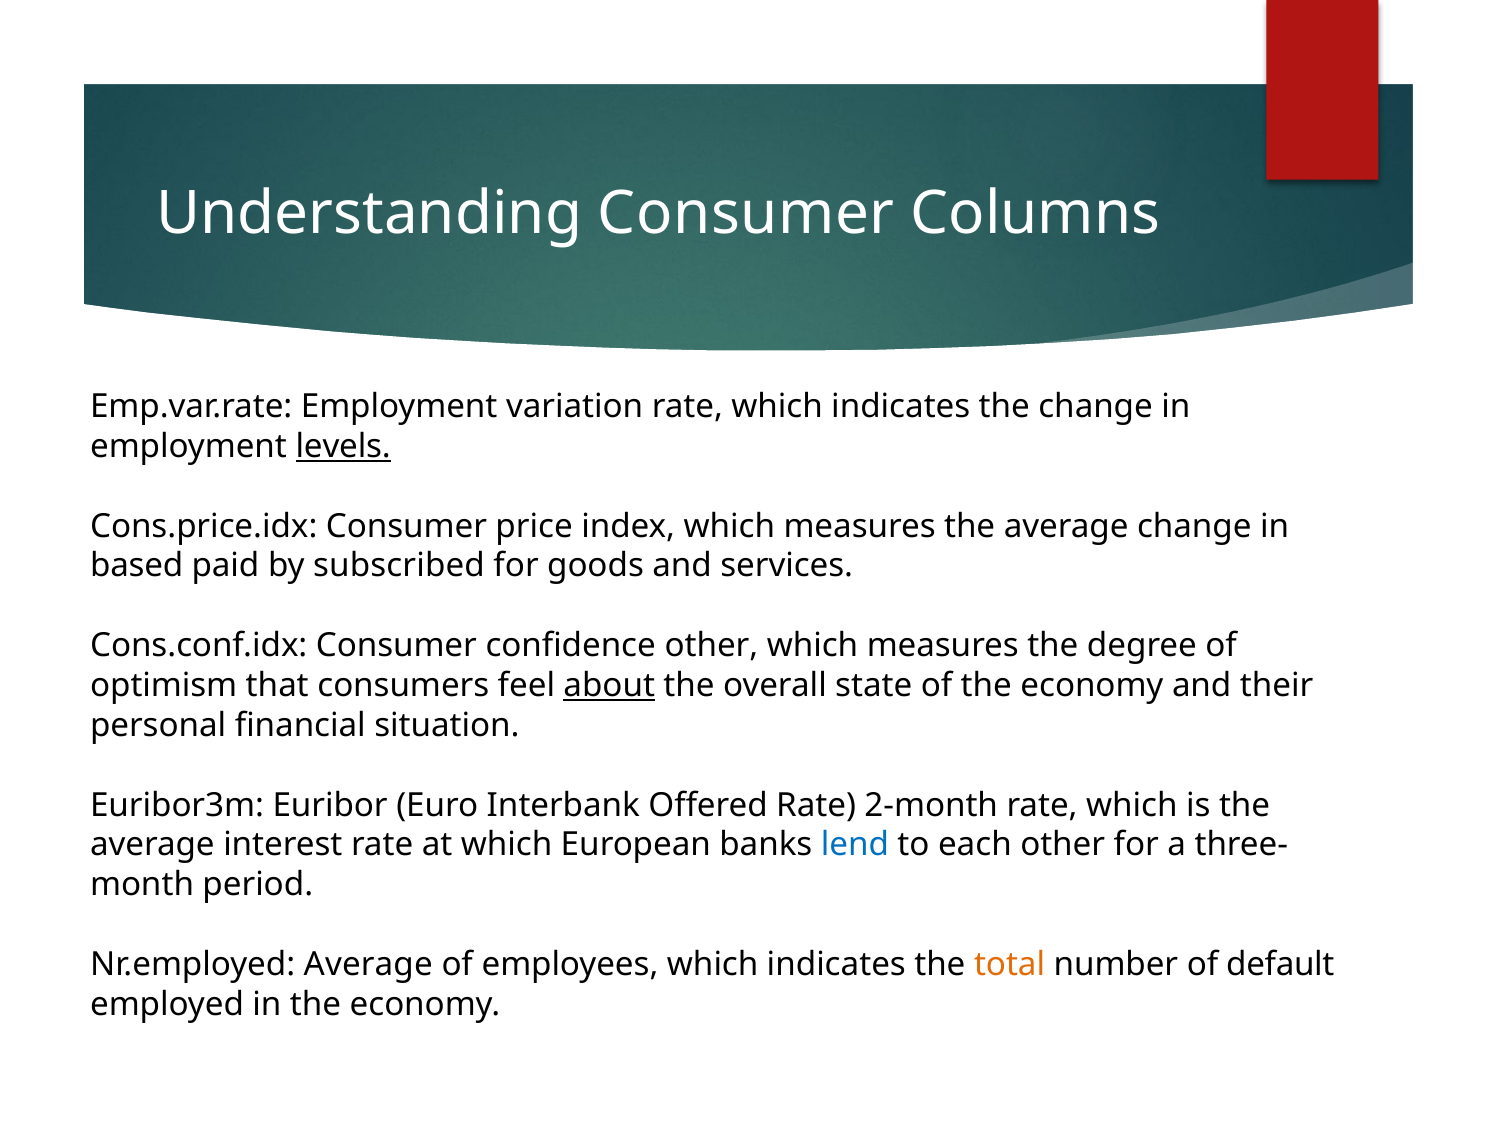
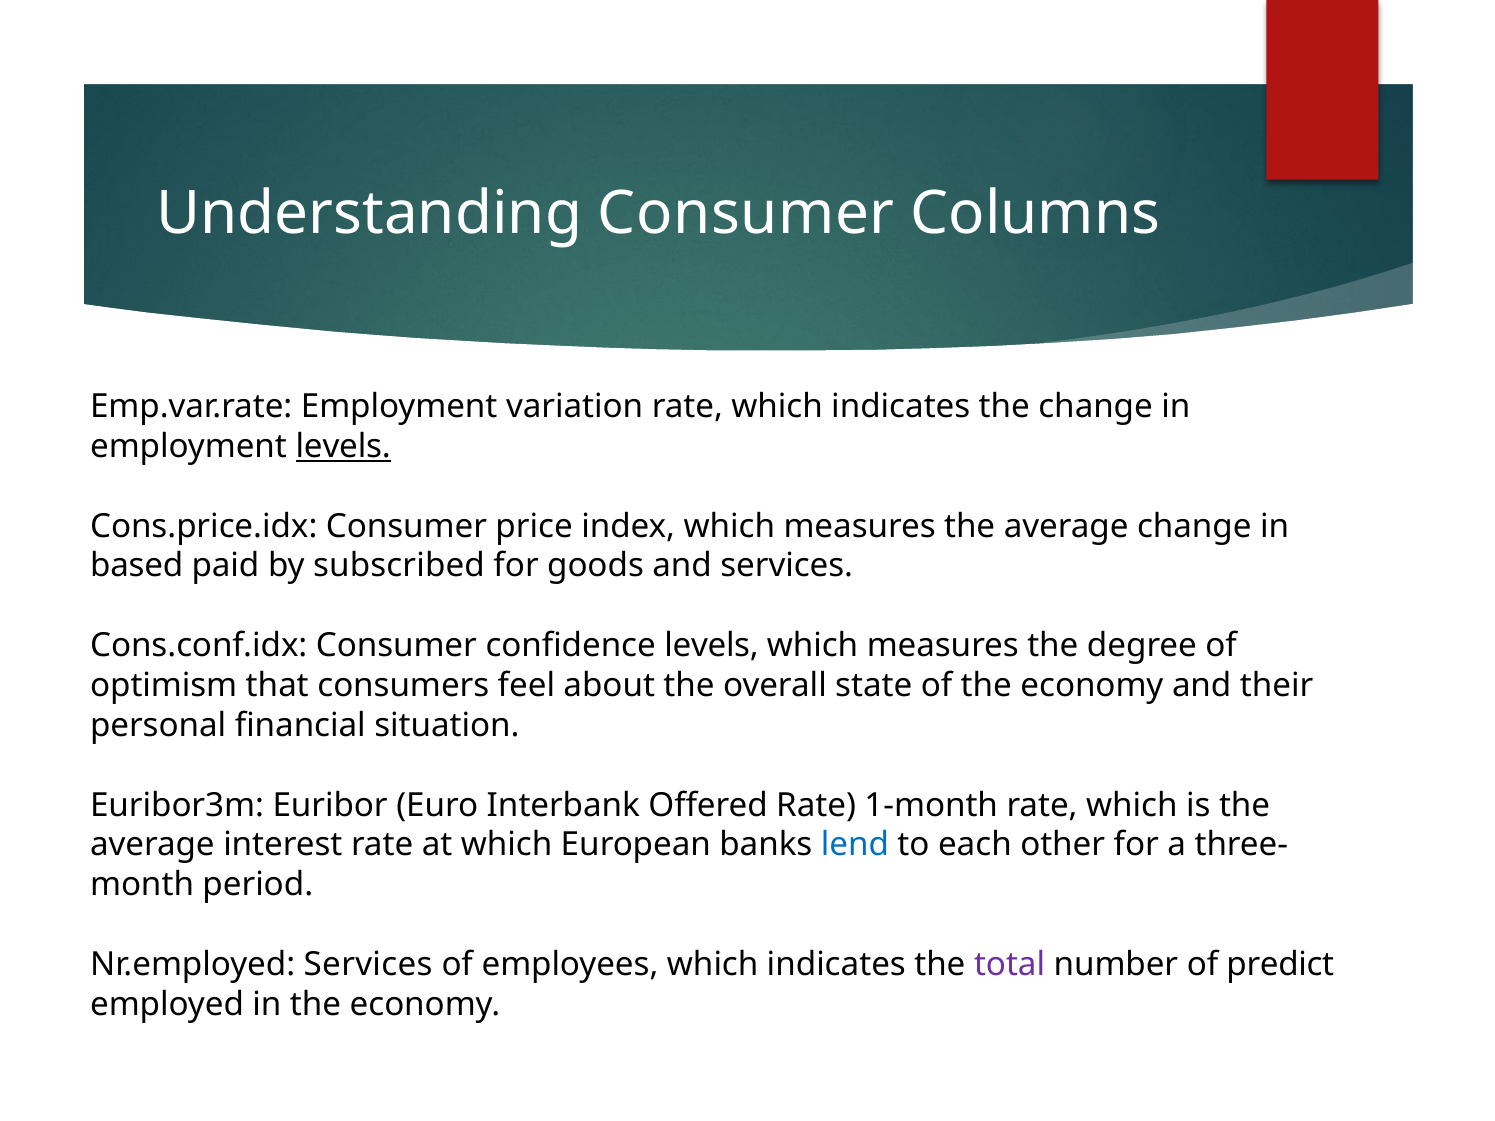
confidence other: other -> levels (712, 646)
about underline: present -> none (609, 686)
2-month: 2-month -> 1-month (931, 805)
Nr.employed Average: Average -> Services (368, 965)
total colour: orange -> purple (1010, 965)
default: default -> predict (1280, 965)
